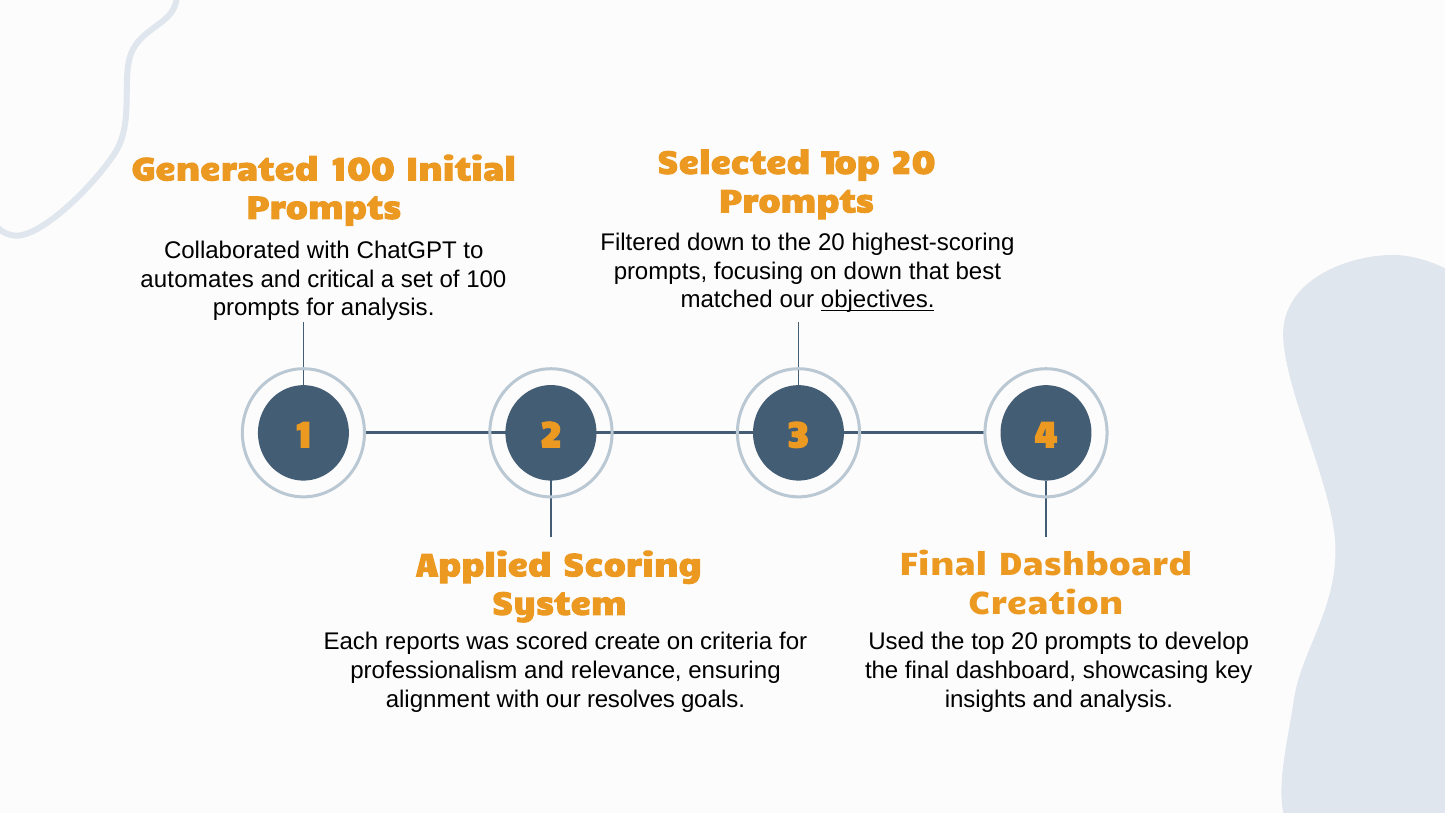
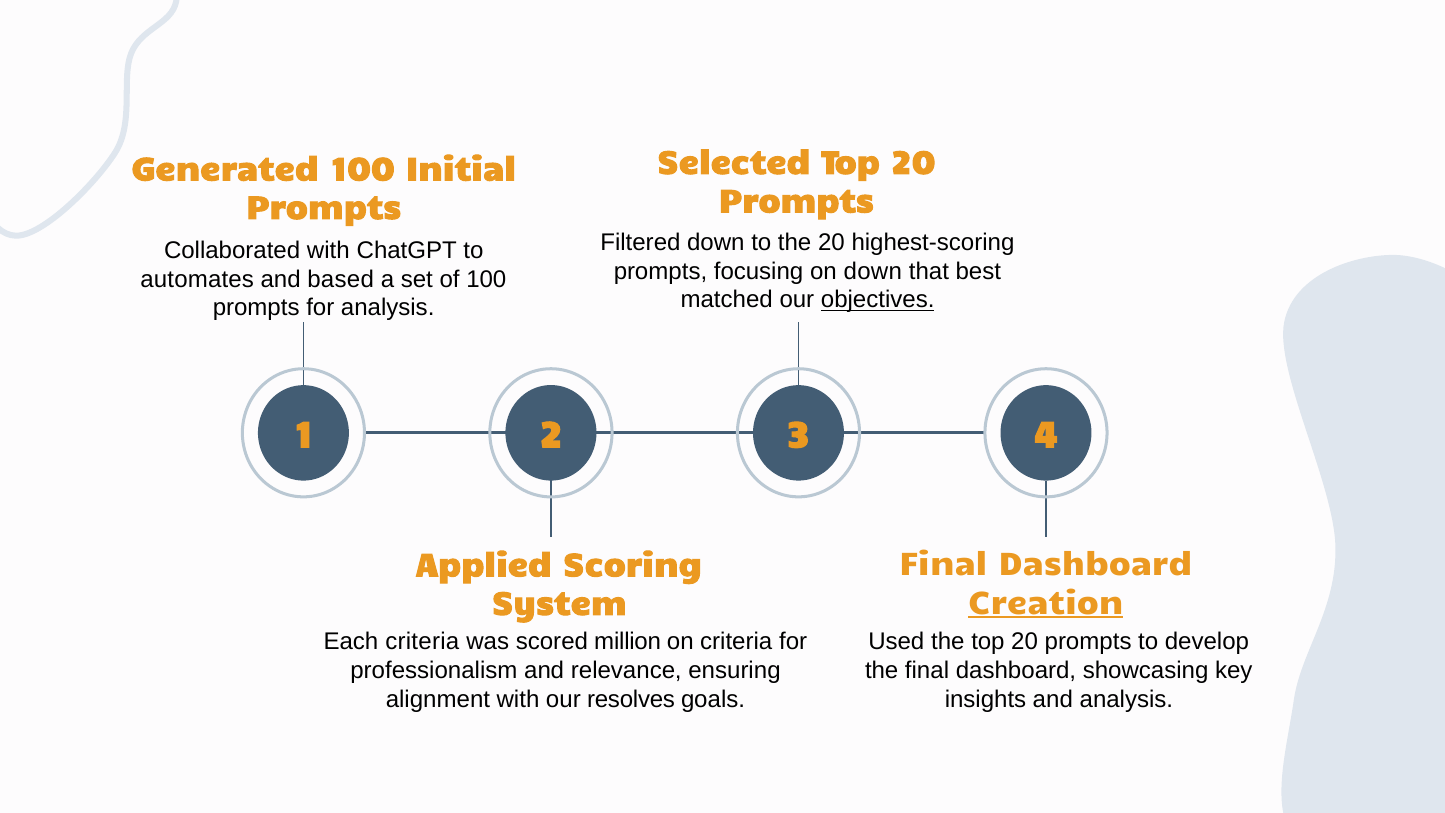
critical: critical -> based (341, 279)
Creation underline: none -> present (1046, 603)
Each reports: reports -> criteria (422, 642)
create: create -> million (628, 642)
